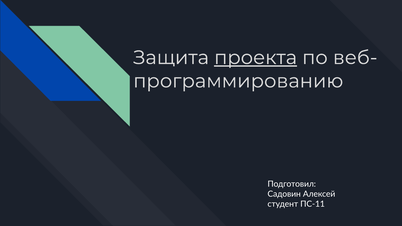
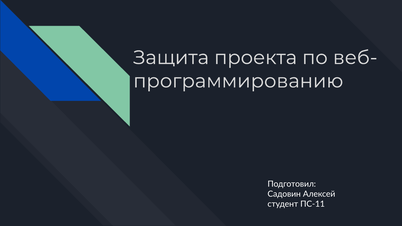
проекта underline: present -> none (256, 58)
